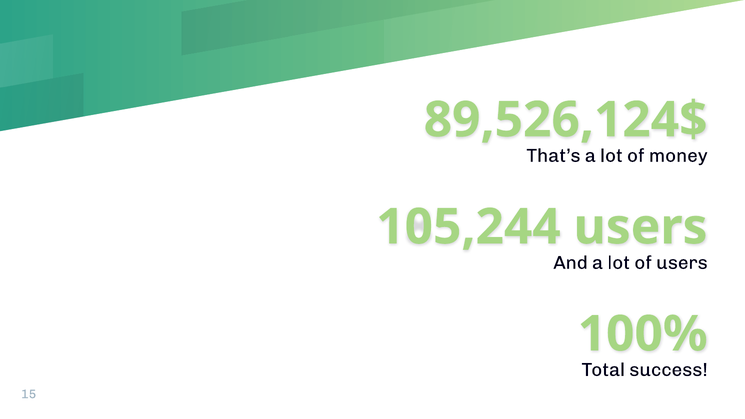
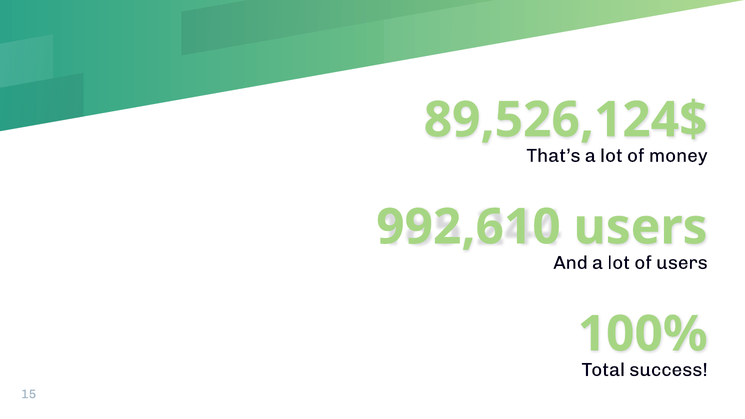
105,244: 105,244 -> 992,610 (468, 227)
